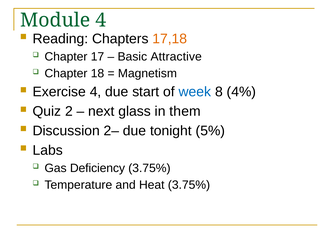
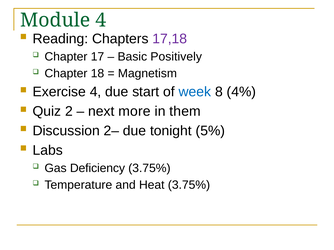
17,18 colour: orange -> purple (170, 39)
Attractive: Attractive -> Positively (176, 57)
glass: glass -> more (135, 112)
